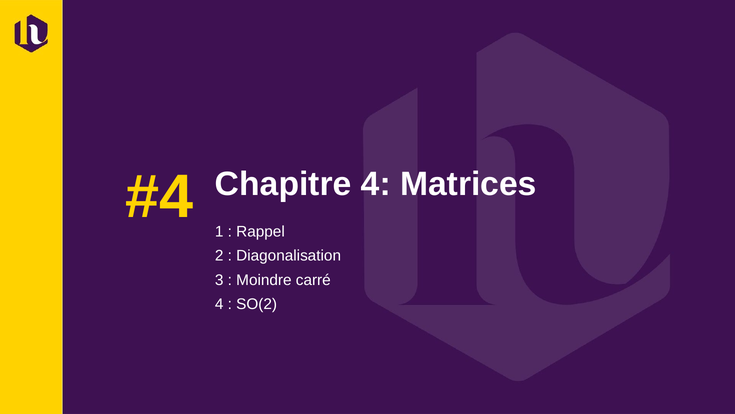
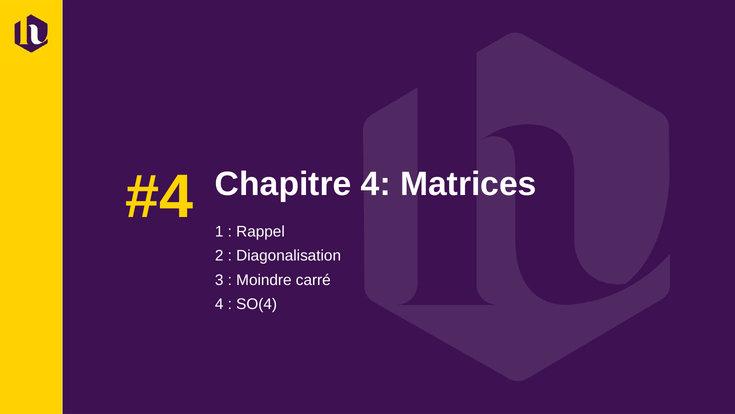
SO(2: SO(2 -> SO(4 (257, 304)
